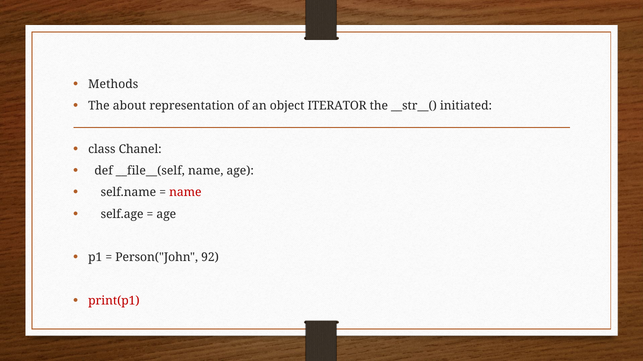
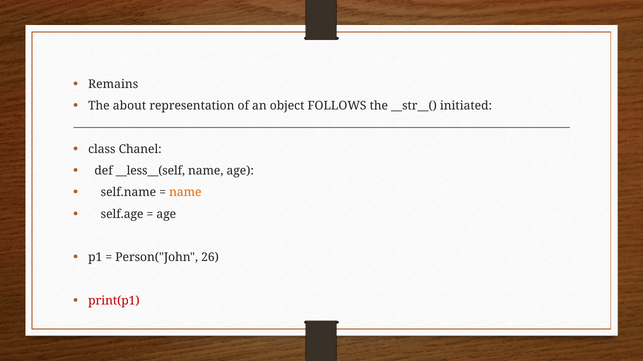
Methods: Methods -> Remains (113, 84)
ITERATOR: ITERATOR -> FOLLOWS (337, 106)
__file__(self: __file__(self -> __less__(self (150, 171)
name colour: red -> orange (185, 193)
92: 92 -> 26 (210, 258)
